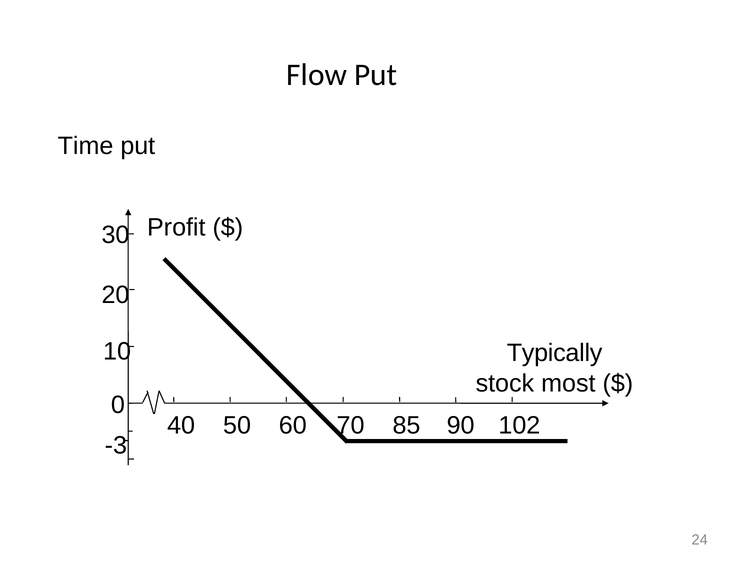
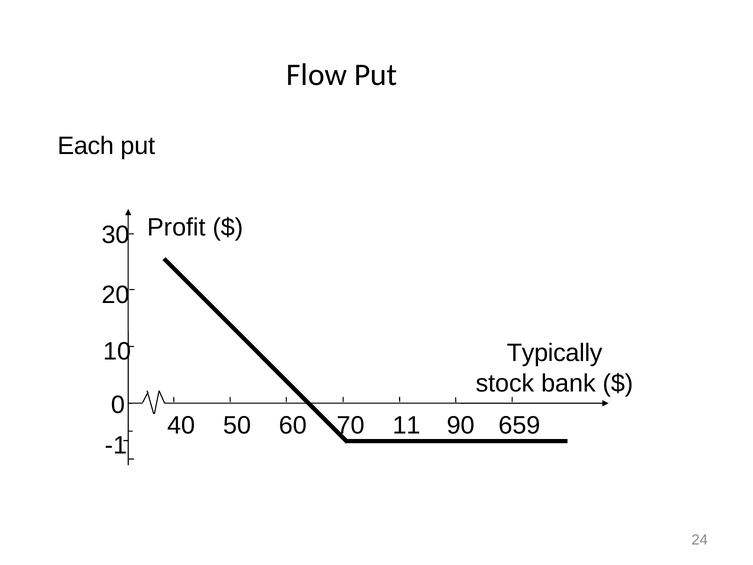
Time: Time -> Each (86, 146)
most: most -> bank (568, 383)
85: 85 -> 11 (406, 425)
102: 102 -> 659 (519, 425)
-3: -3 -> -1 (116, 445)
